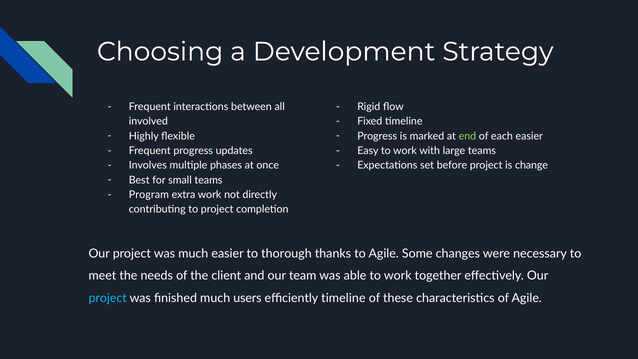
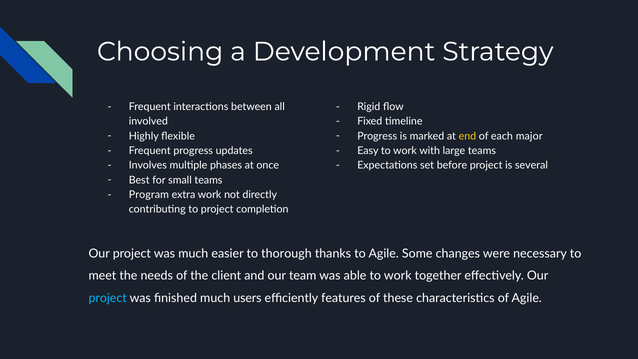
end colour: light green -> yellow (467, 136)
each easier: easier -> major (529, 136)
change: change -> several (531, 165)
efficiently timeline: timeline -> features (343, 298)
